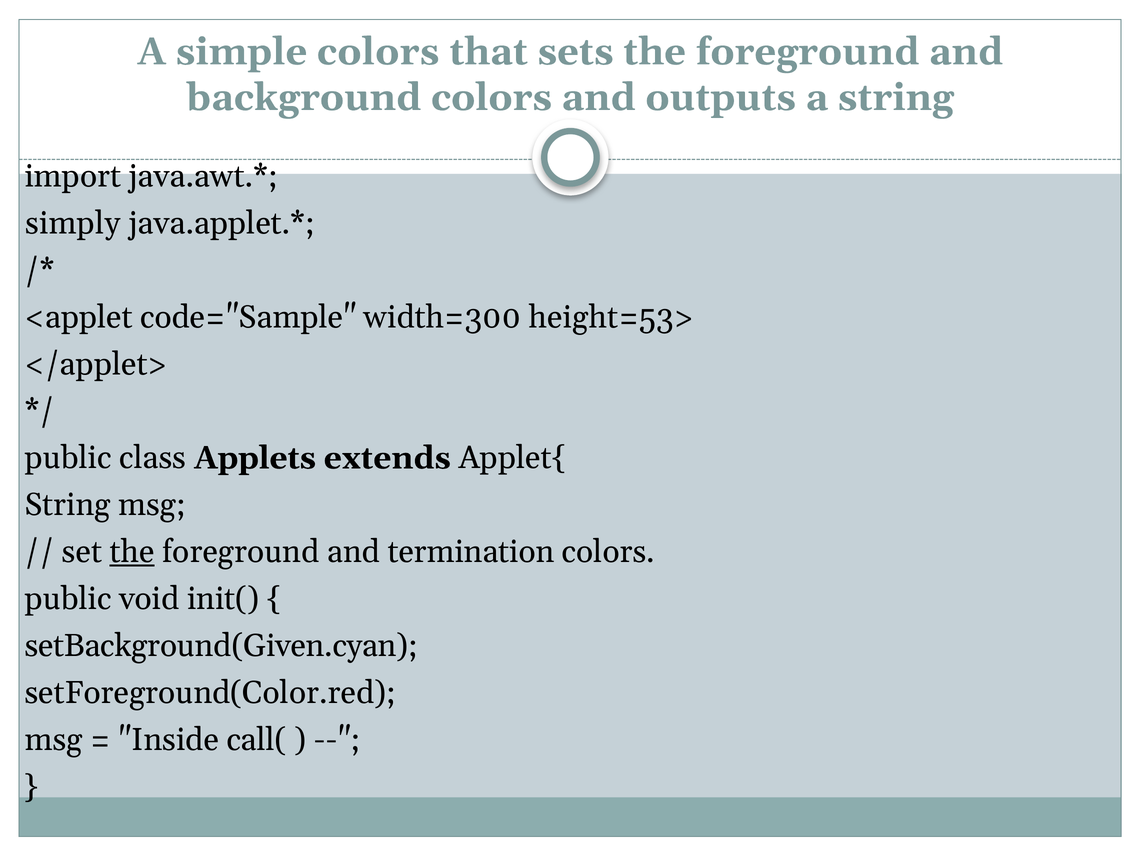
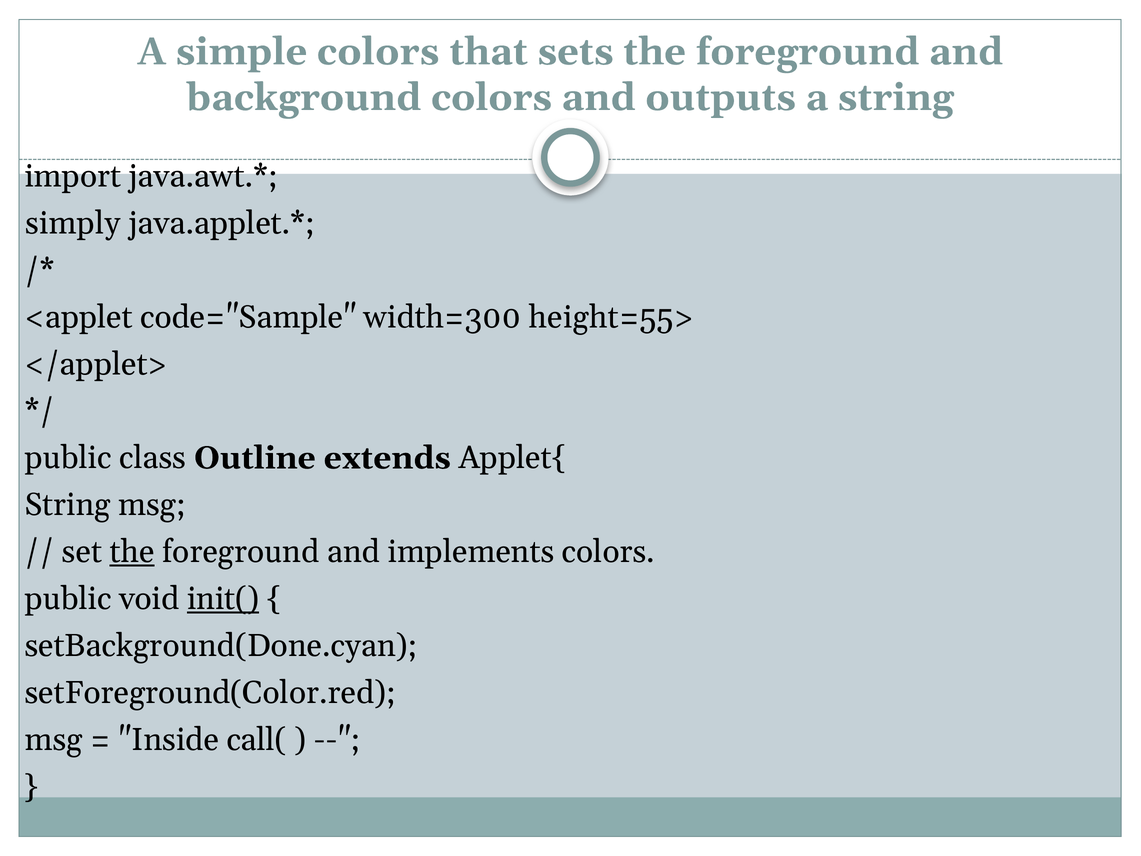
height=53>: height=53> -> height=55> (611, 317)
Applets: Applets -> Outline (255, 458)
termination: termination -> implements (471, 552)
init( underline: none -> present (223, 599)
setBackground(Given.cyan: setBackground(Given.cyan -> setBackground(Done.cyan (221, 646)
